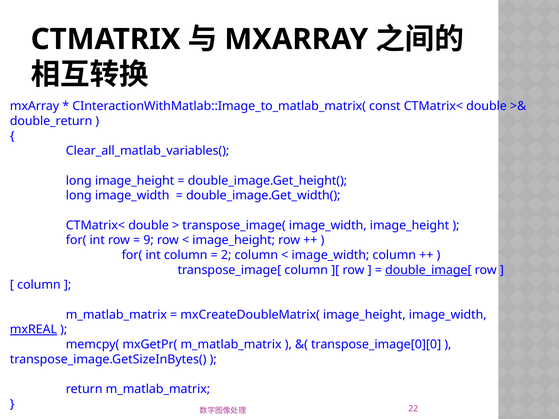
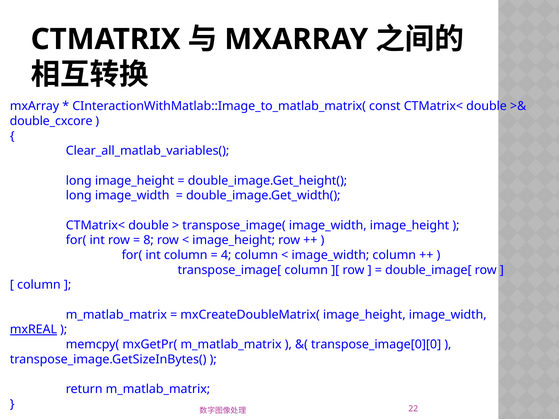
double_return: double_return -> double_cxcore (51, 121)
9: 9 -> 8 (149, 240)
2: 2 -> 4 (226, 255)
double_image[ underline: present -> none (428, 270)
